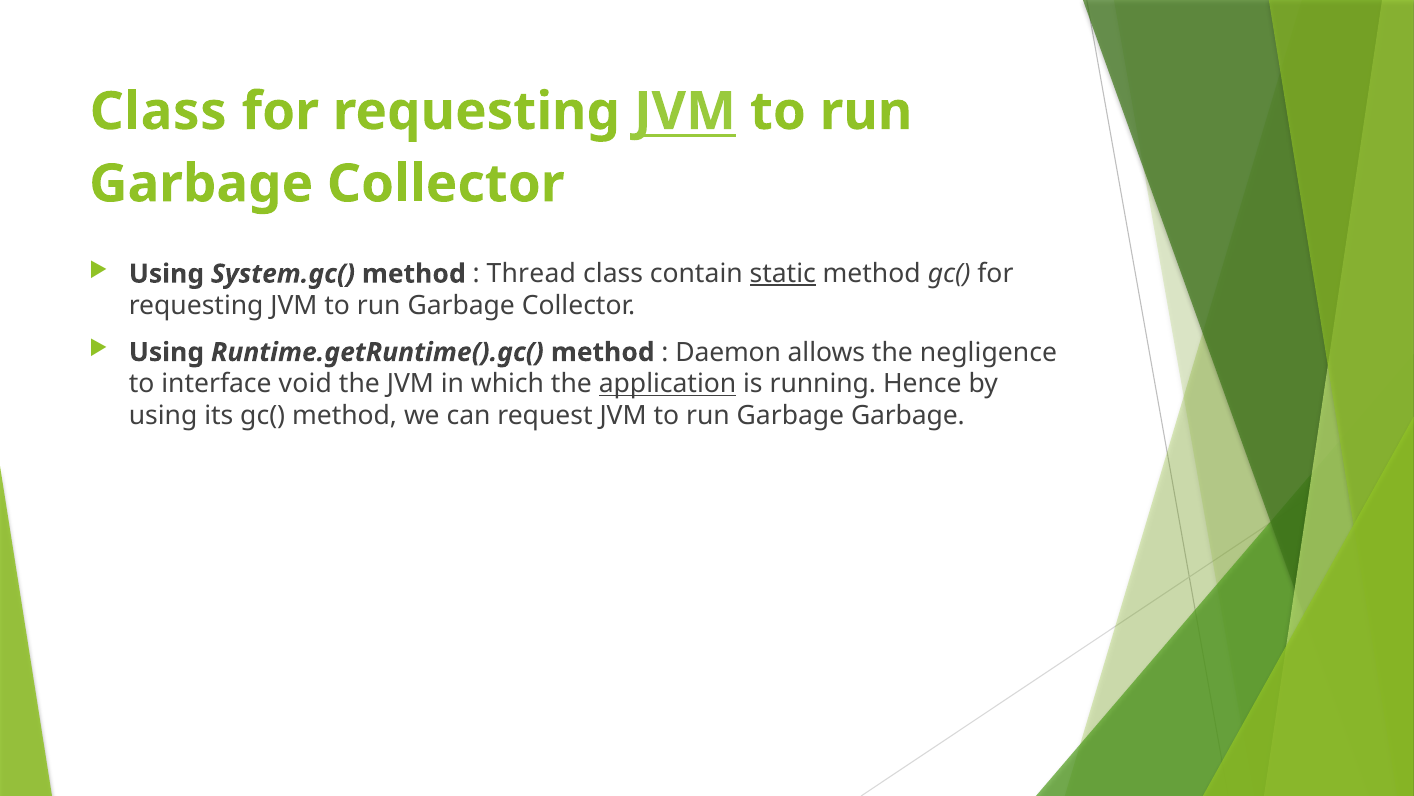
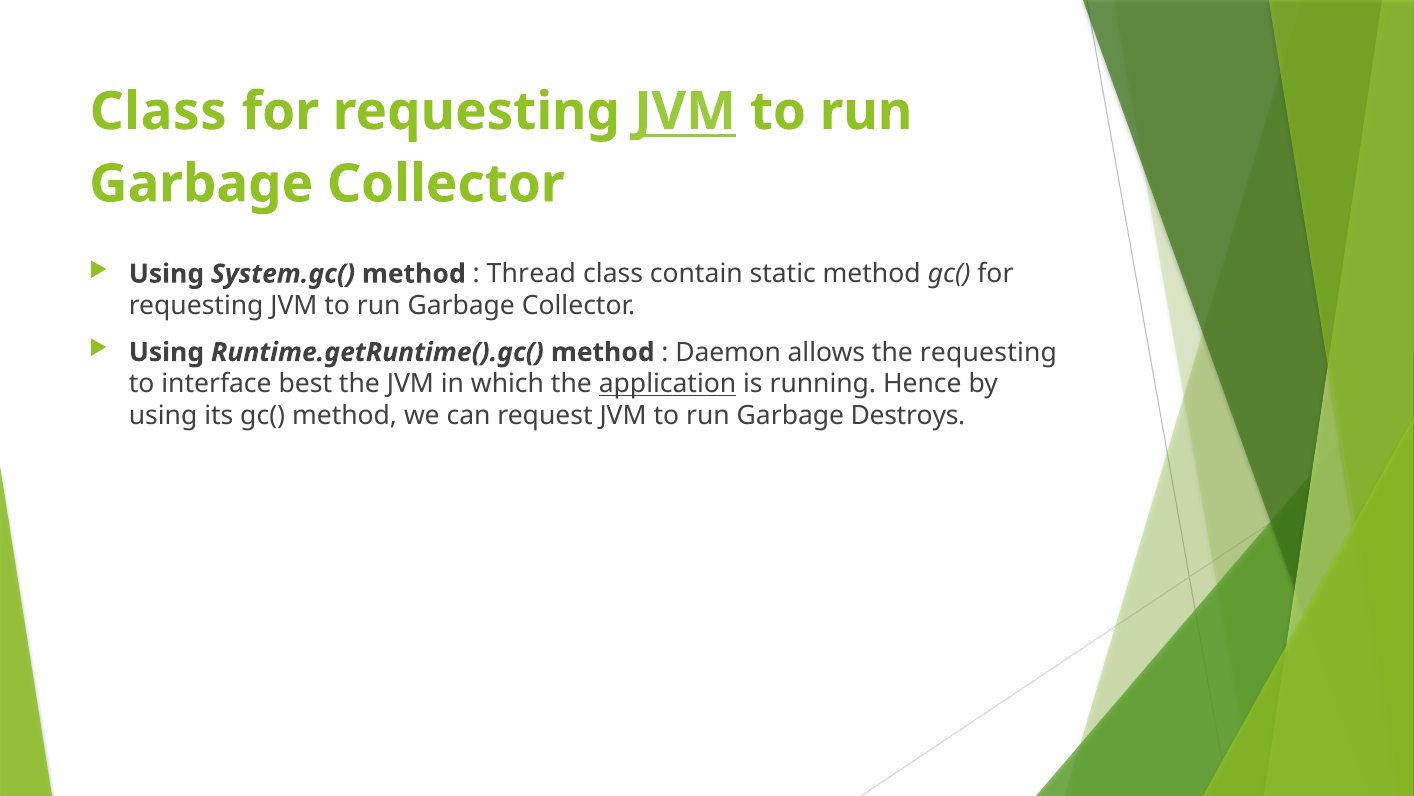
static underline: present -> none (783, 274)
the negligence: negligence -> requesting (988, 352)
void: void -> best (305, 384)
Garbage Garbage: Garbage -> Destroys (908, 416)
